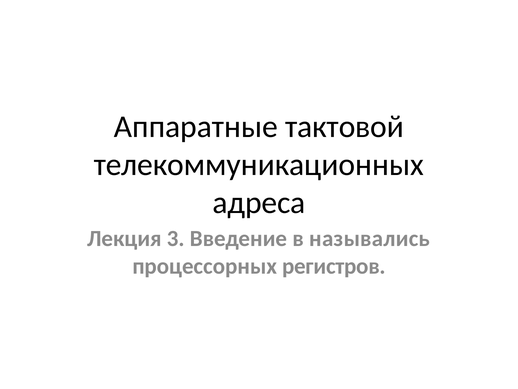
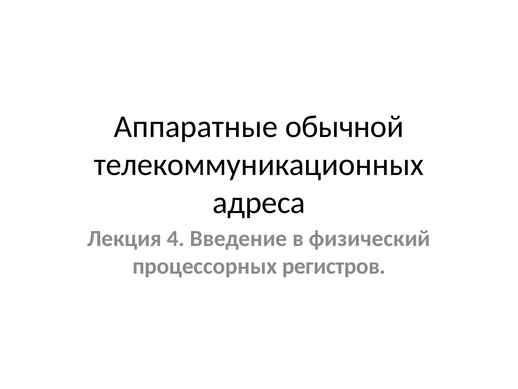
тактовой: тактовой -> обычной (344, 127)
3: 3 -> 4 (176, 238)
назывались: назывались -> физический (370, 238)
